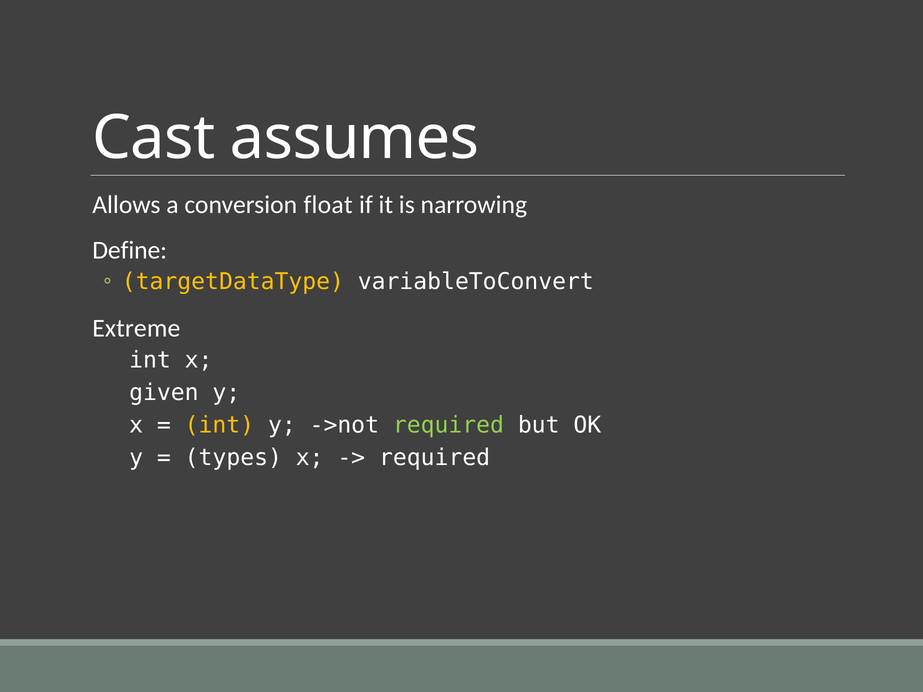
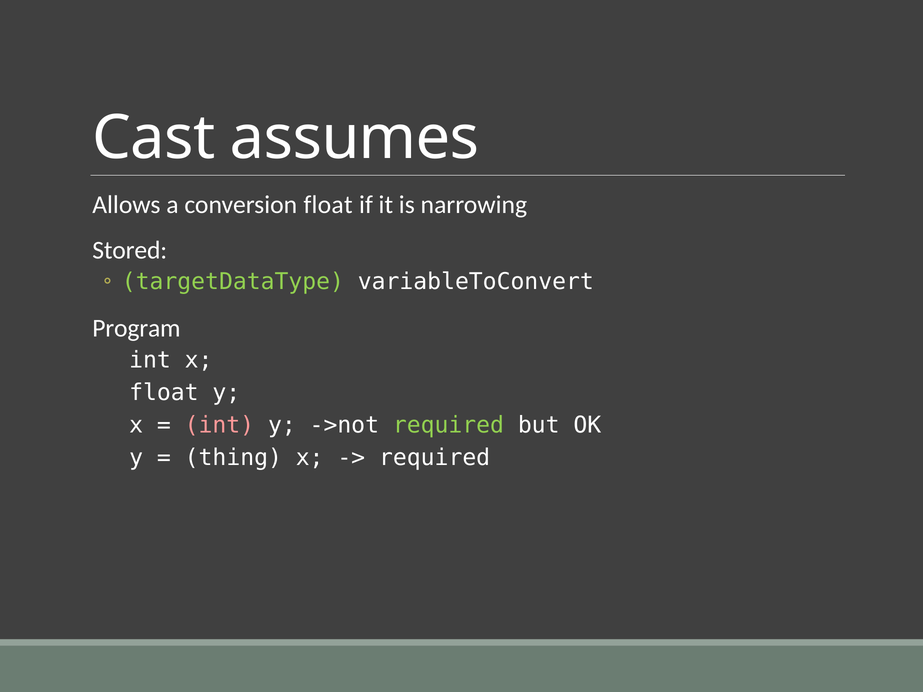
Define: Define -> Stored (130, 250)
targetDataType colour: yellow -> light green (233, 282)
Extreme: Extreme -> Program (136, 329)
given: given -> float (164, 393)
int colour: yellow -> pink (219, 425)
types: types -> thing (233, 458)
